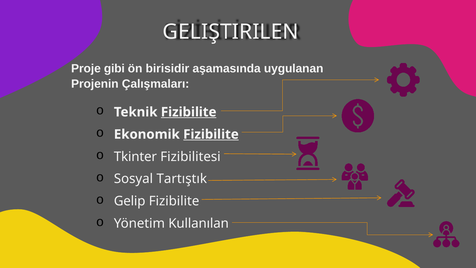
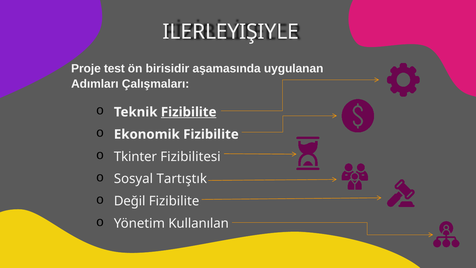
GELIŞTIRILEN: GELIŞTIRILEN -> ILERLEYIŞIYLE (231, 32)
gibi: gibi -> test (114, 69)
Projenin: Projenin -> Adımları (95, 84)
Fizibilite underline: present -> none (211, 134)
Gelip: Gelip -> Değil (130, 201)
